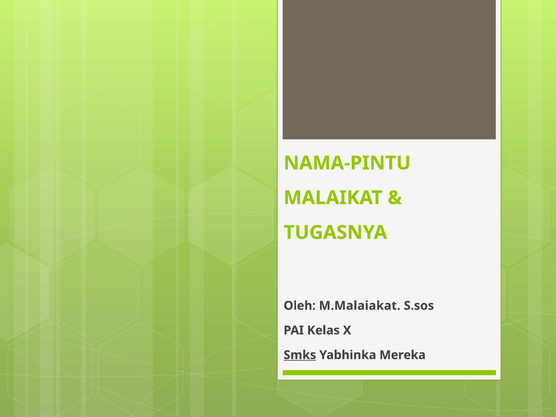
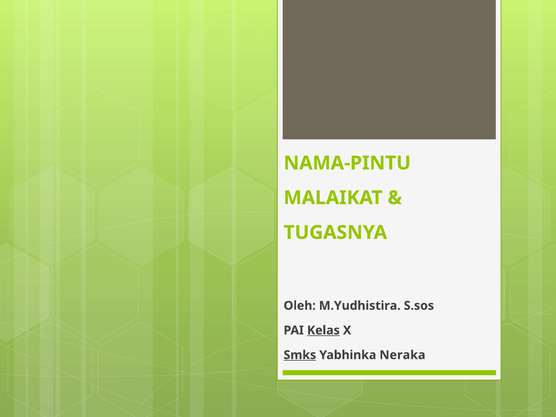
M.Malaiakat: M.Malaiakat -> M.Yudhistira (360, 306)
Kelas underline: none -> present (323, 330)
Mereka: Mereka -> Neraka (402, 355)
